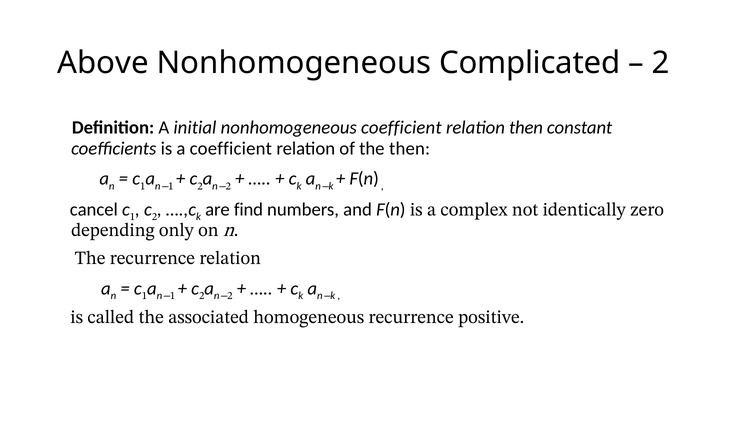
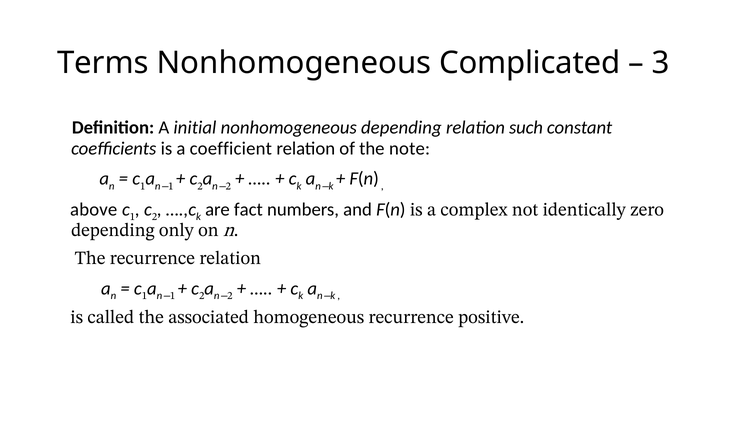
Above: Above -> Terms (103, 63)
2: 2 -> 3 (661, 63)
nonhomogeneous coefficient: coefficient -> depending (401, 128)
relation then: then -> such (526, 128)
the then: then -> note (410, 149)
cancel: cancel -> above (94, 210)
find: find -> fact (248, 210)
